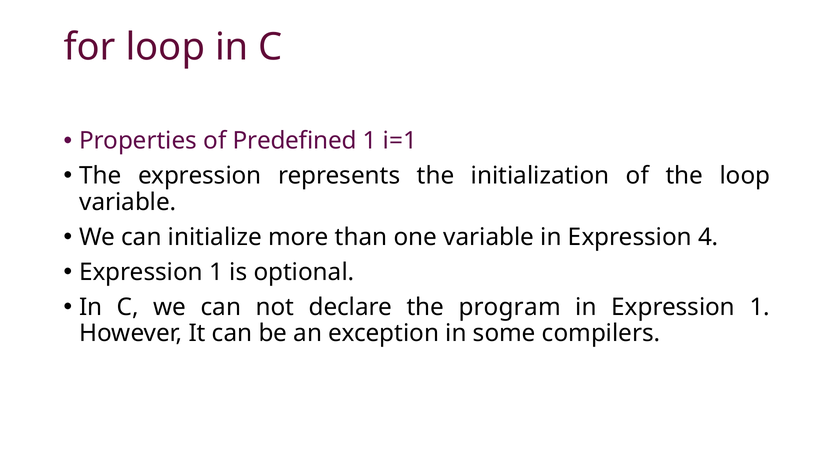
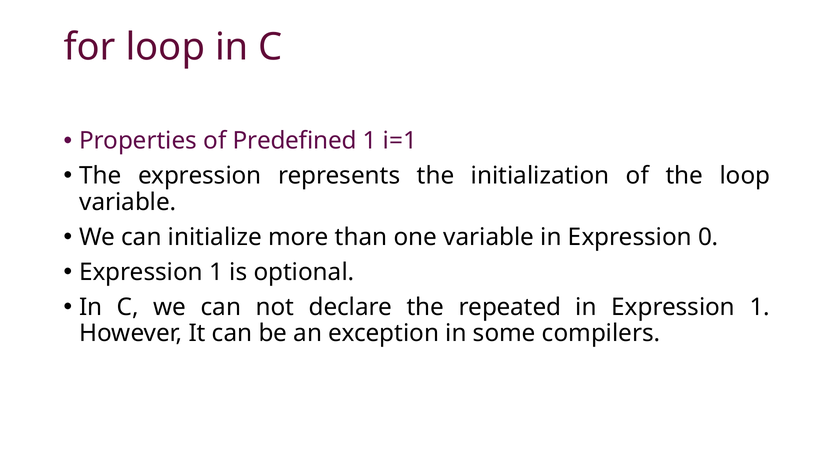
4: 4 -> 0 (708, 237)
program: program -> repeated (510, 307)
